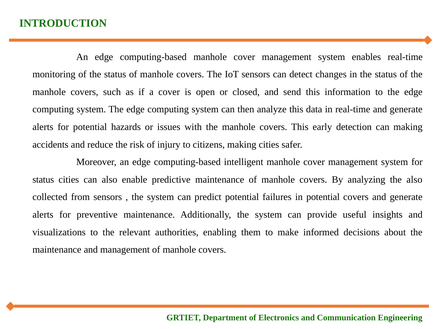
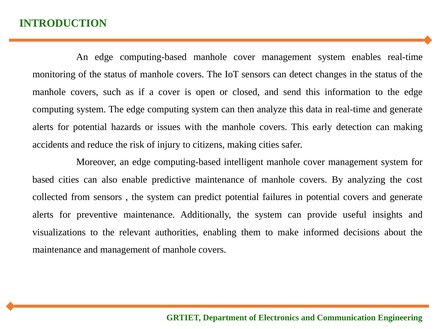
status: status -> based (43, 179)
the also: also -> cost (414, 179)
